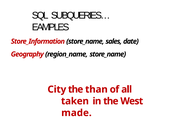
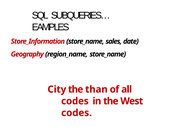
taken: taken -> codes (75, 101)
made: made -> codes (77, 112)
